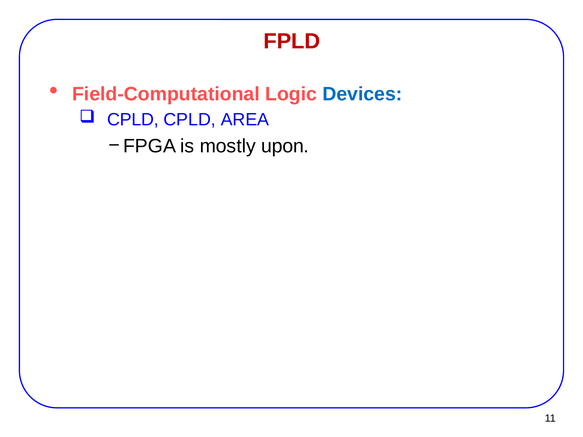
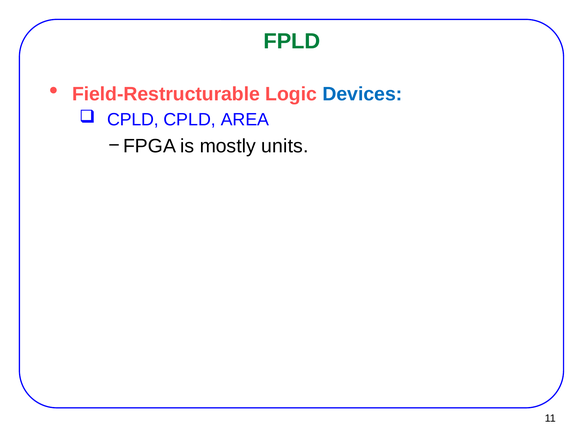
FPLD colour: red -> green (292, 41)
Field-Computational: Field-Computational -> Field-Restructurable (166, 94)
upon: upon -> units (285, 146)
